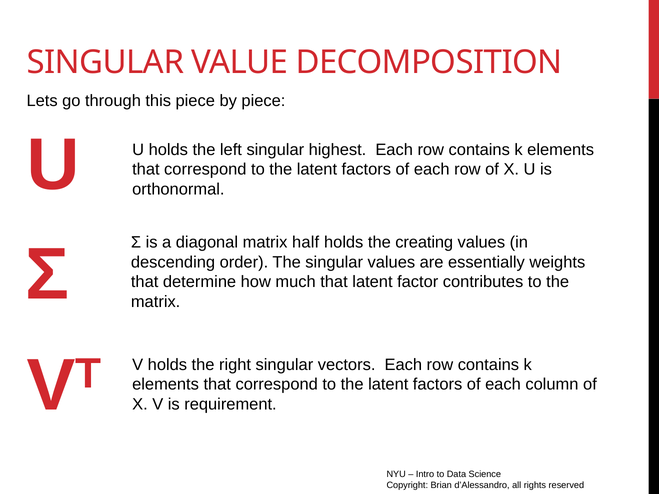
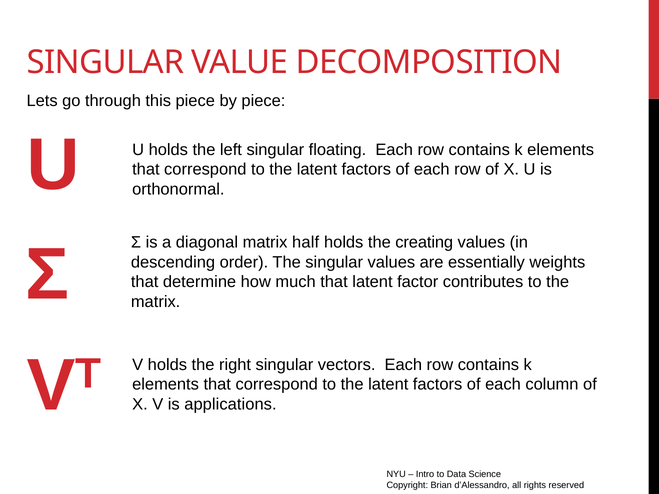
highest: highest -> floating (337, 150)
requirement: requirement -> applications (230, 405)
